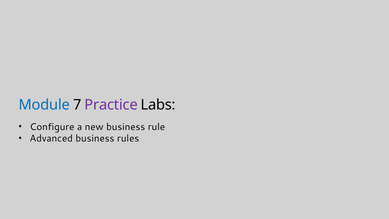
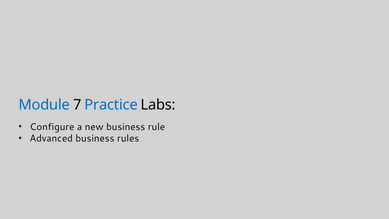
Practice colour: purple -> blue (111, 105)
